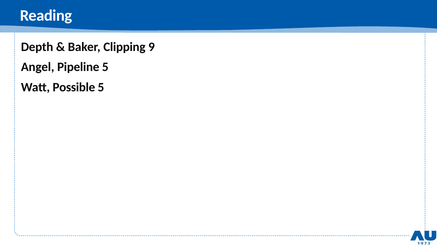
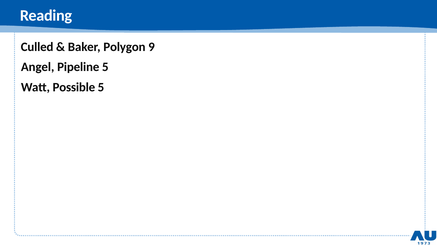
Depth: Depth -> Culled (37, 47)
Clipping: Clipping -> Polygon (124, 47)
